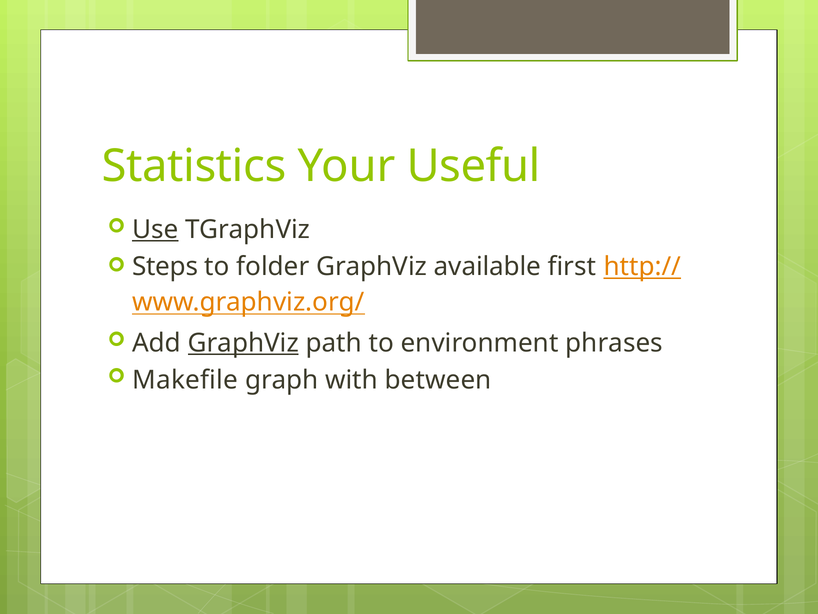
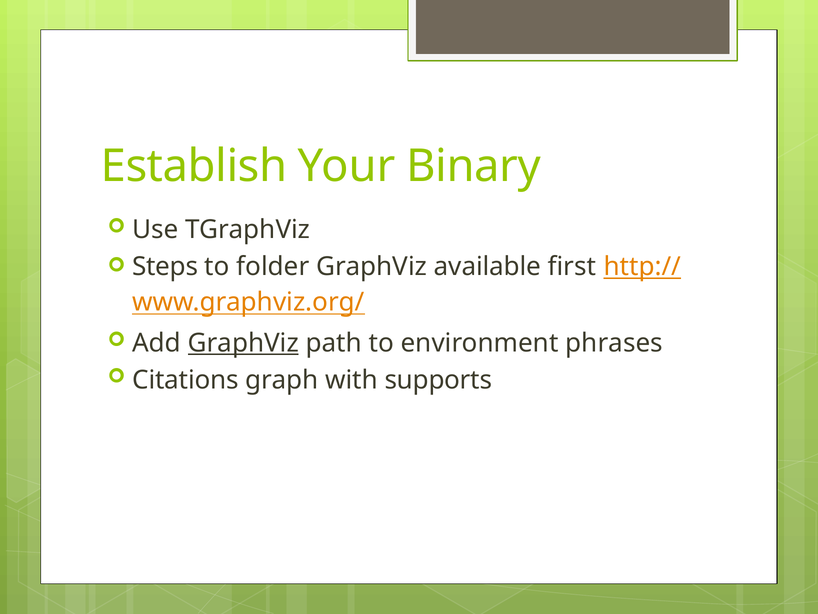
Statistics: Statistics -> Establish (194, 166)
Useful: Useful -> Binary (474, 166)
Use underline: present -> none (155, 229)
Makefile: Makefile -> Citations (185, 380)
between: between -> supports (438, 380)
